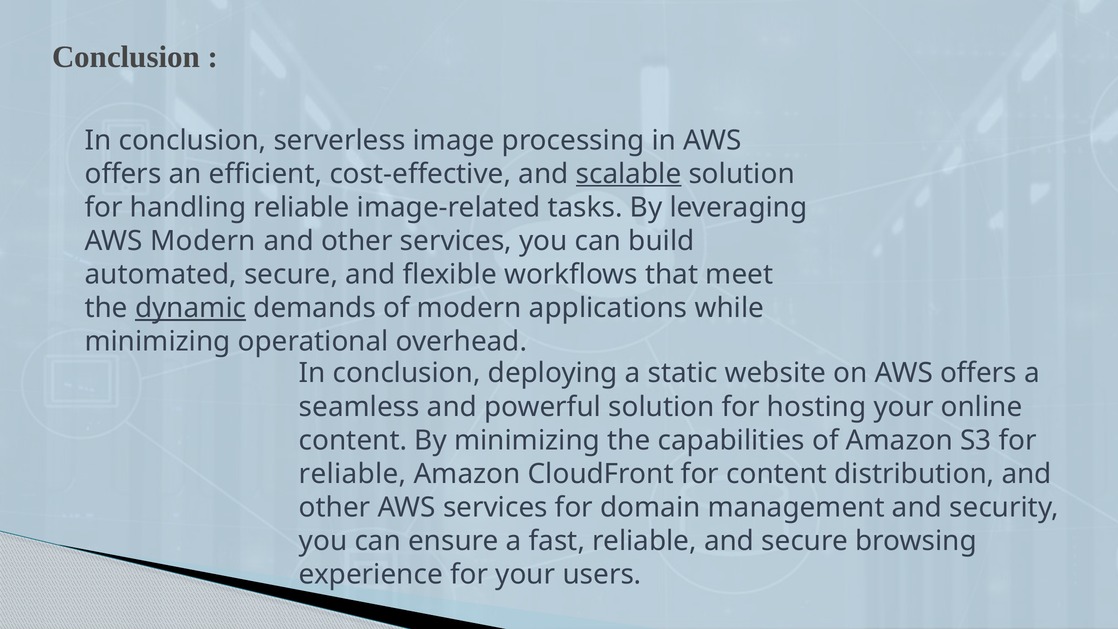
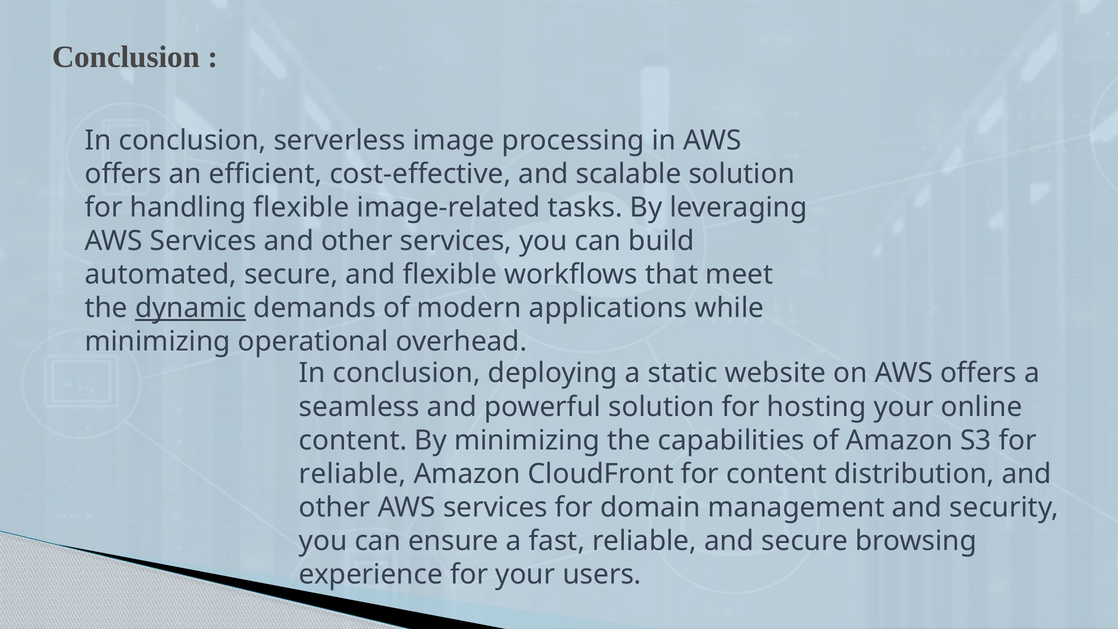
scalable underline: present -> none (629, 174)
handling reliable: reliable -> flexible (301, 207)
Modern: Modern -> Services (203, 241)
